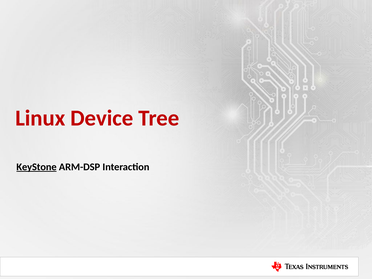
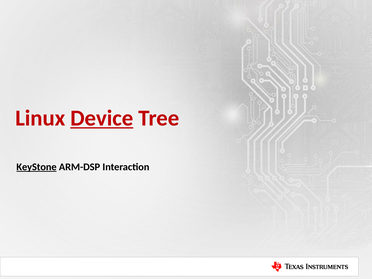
Device underline: none -> present (102, 118)
